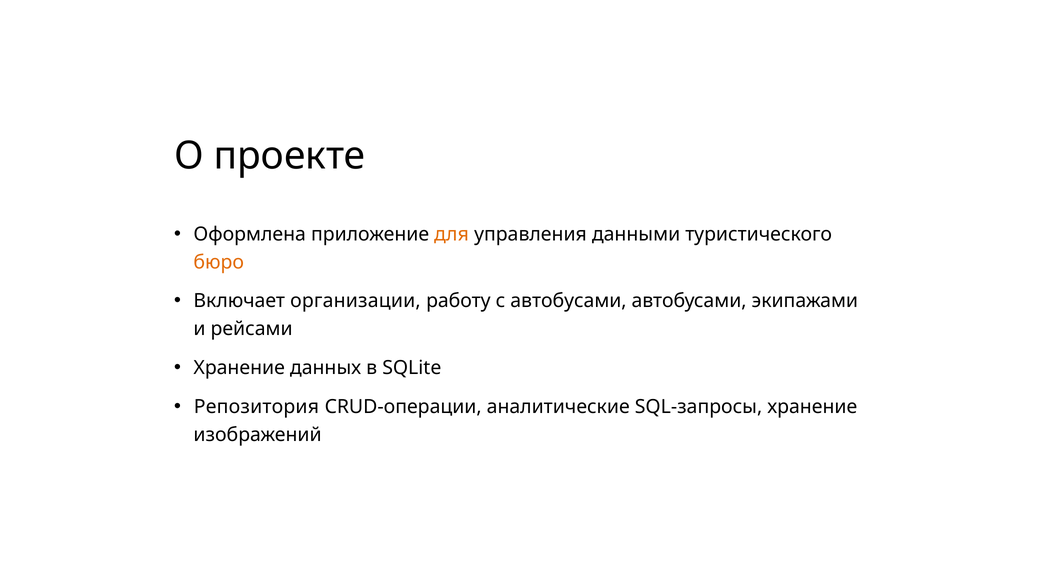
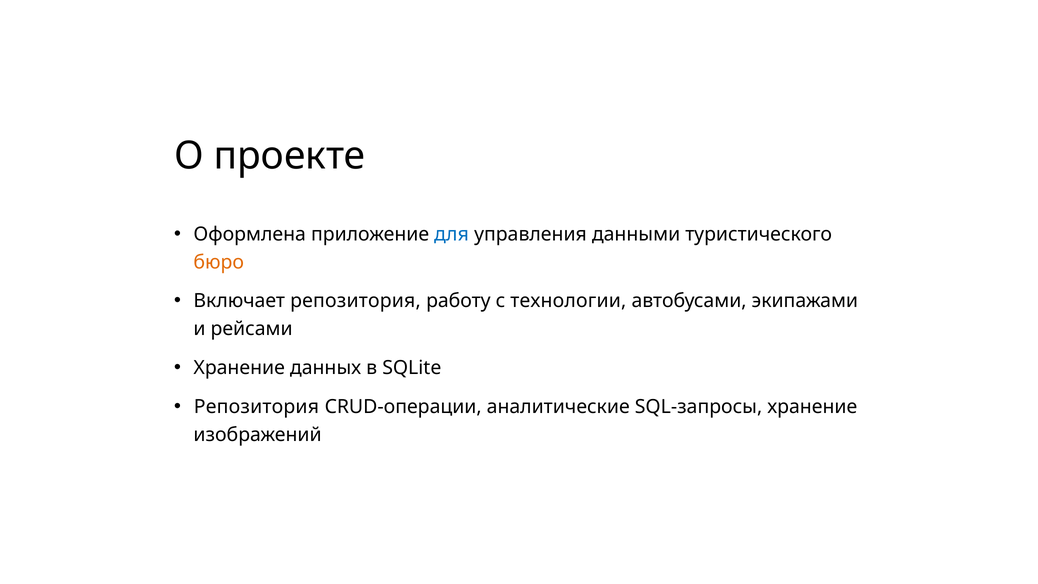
для colour: orange -> blue (451, 234)
Включает организации: организации -> репозитория (355, 301)
с автобусами: автобусами -> технологии (568, 301)
